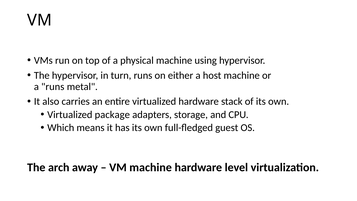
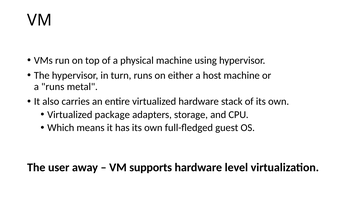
arch: arch -> user (59, 167)
VM machine: machine -> supports (151, 167)
